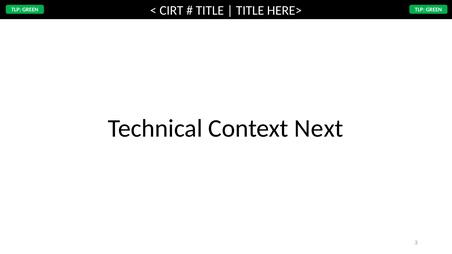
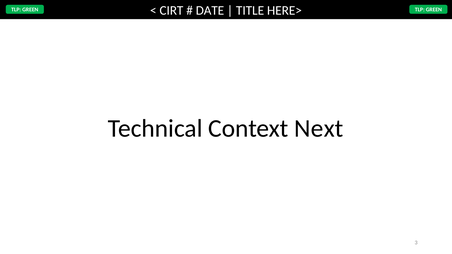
TITLE: TITLE -> DATE (210, 10)
